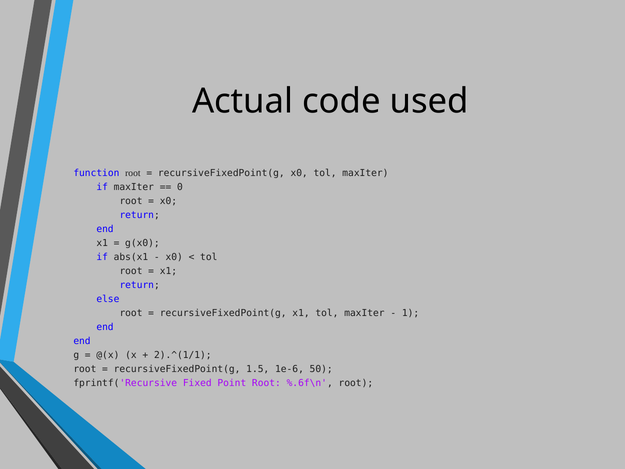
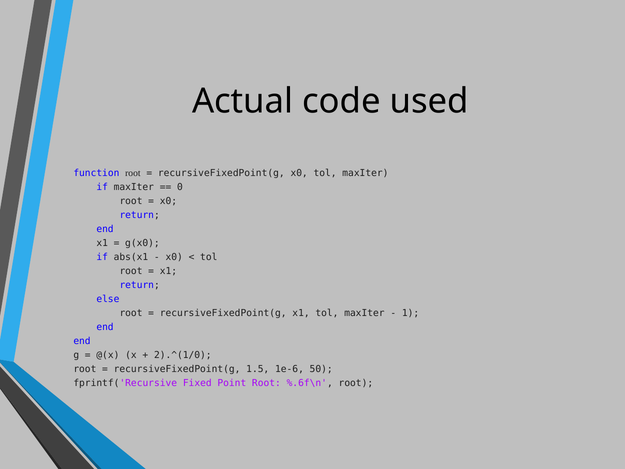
2).^(1/1: 2).^(1/1 -> 2).^(1/0 (183, 355)
